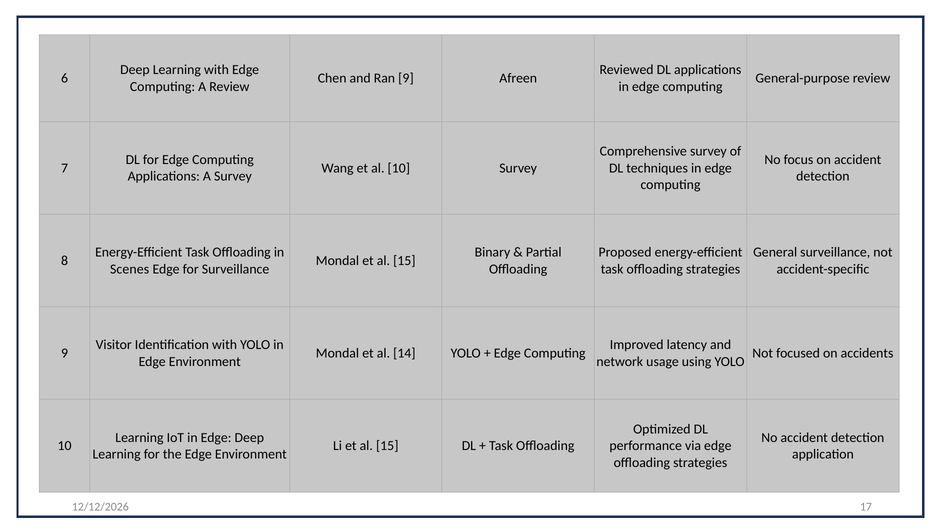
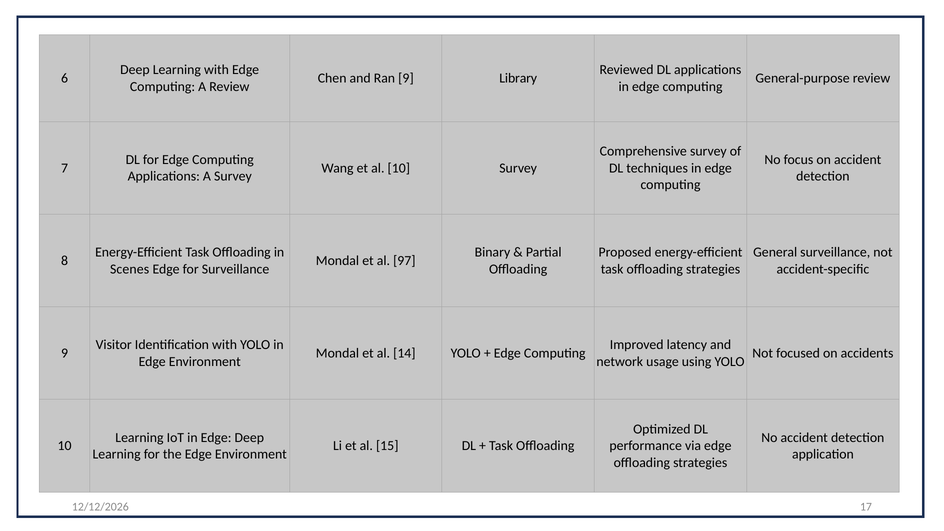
Afreen: Afreen -> Library (518, 78)
Mondal et al 15: 15 -> 97 (404, 261)
